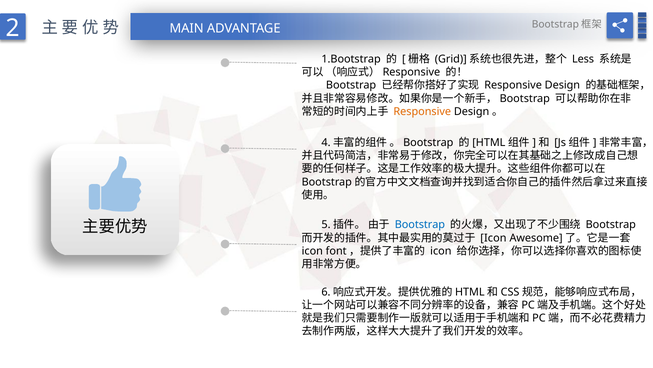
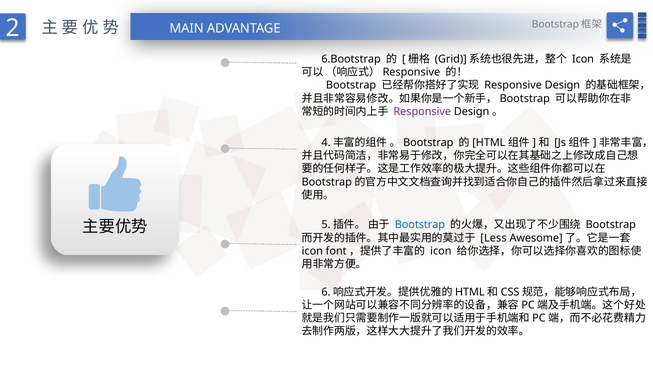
1.Bootstrap: 1.Bootstrap -> 6.Bootstrap (351, 59)
Less: Less -> Icon (583, 59)
Responsive colour: orange -> purple (422, 111)
Icon: Icon -> Less (493, 238)
